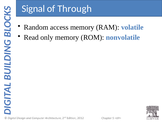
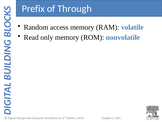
Signal: Signal -> Prefix (33, 9)
